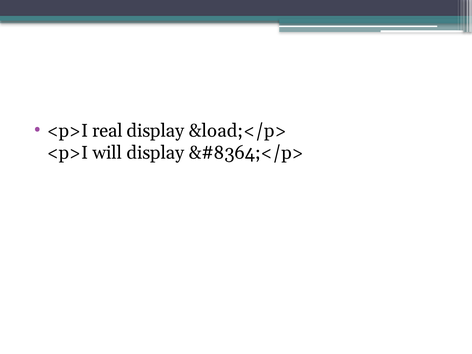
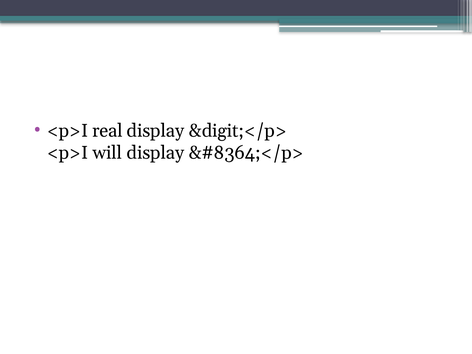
&load;</p>: &load;</p> -> &digit;</p> (238, 131)
